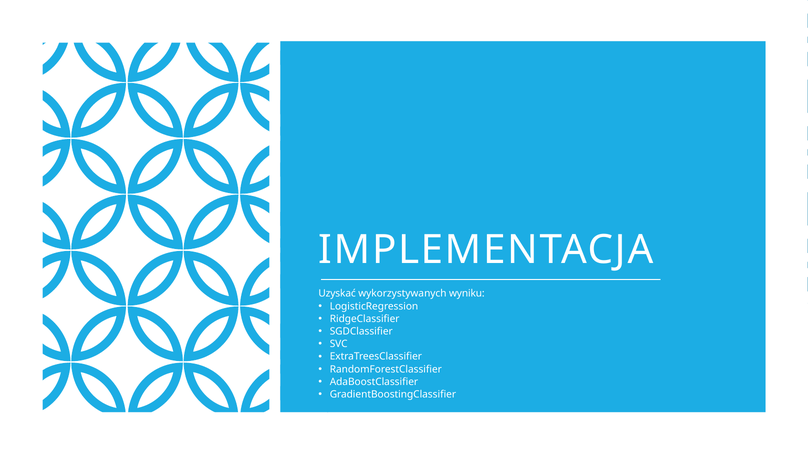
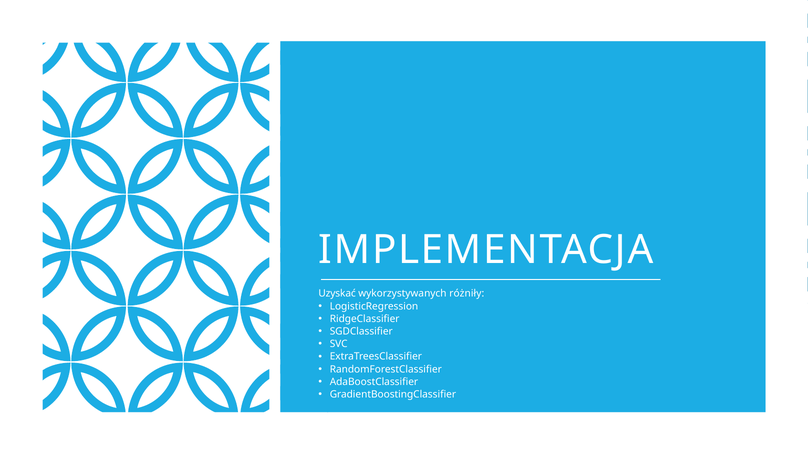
wyniku: wyniku -> różniły (467, 293)
